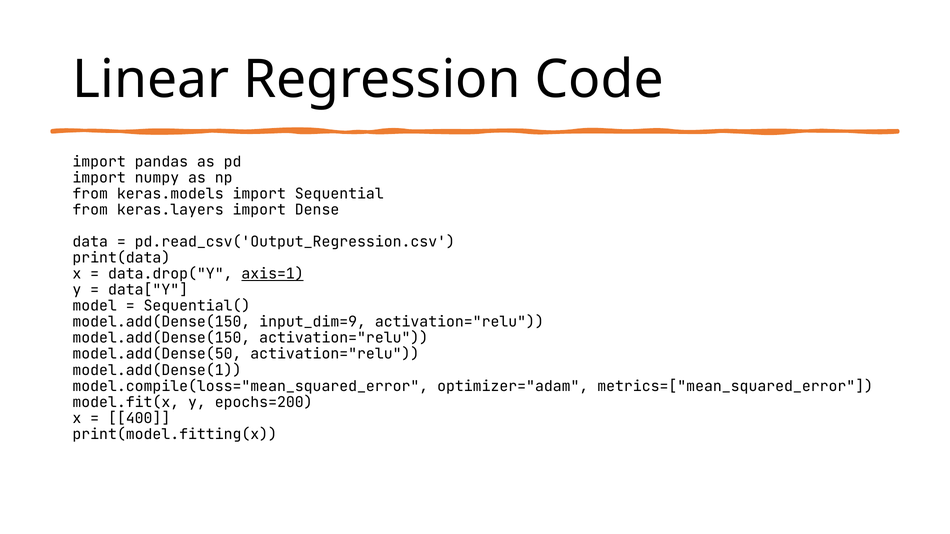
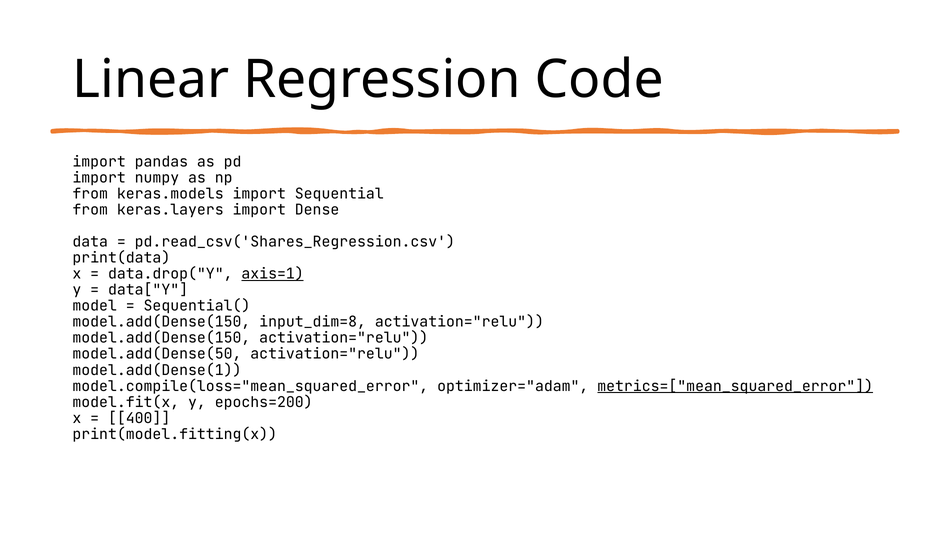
pd.read_csv('Output_Regression.csv: pd.read_csv('Output_Regression.csv -> pd.read_csv('Shares_Regression.csv (295, 242)
input_dim=9: input_dim=9 -> input_dim=8 (313, 322)
metrics=["mean_squared_error underline: none -> present (735, 386)
